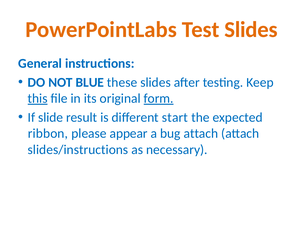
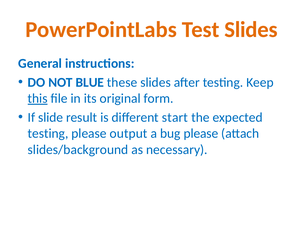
form underline: present -> none (159, 99)
ribbon: ribbon -> testing (48, 134)
appear: appear -> output (129, 134)
bug attach: attach -> please (201, 134)
slides/instructions: slides/instructions -> slides/background (78, 150)
